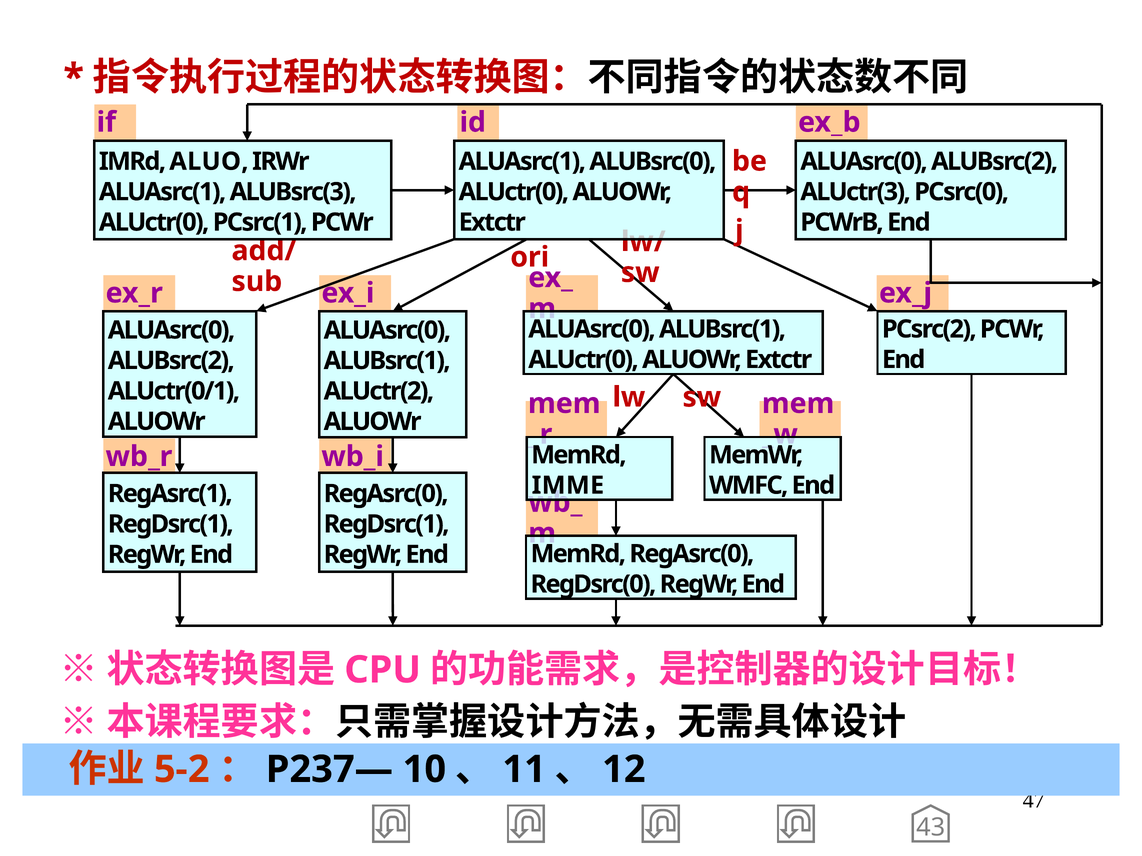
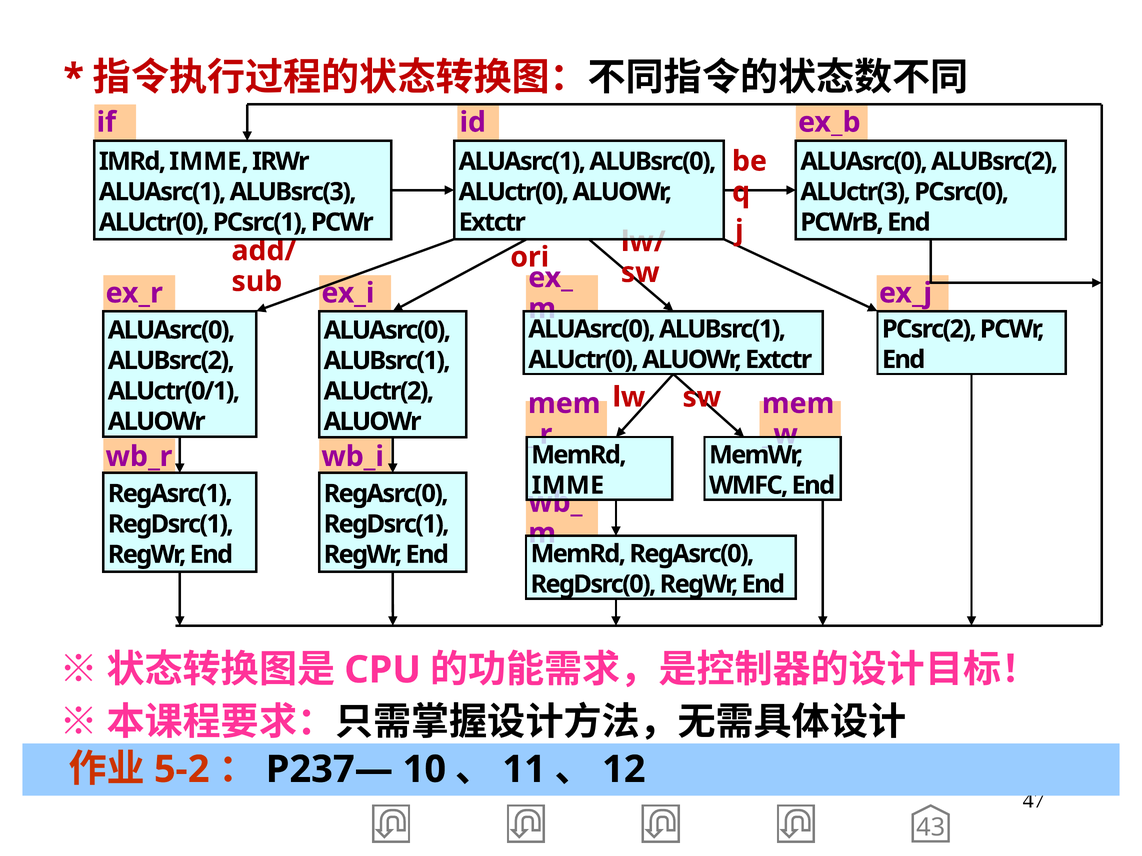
IMRd ALUO: ALUO -> IMME (209, 162)
